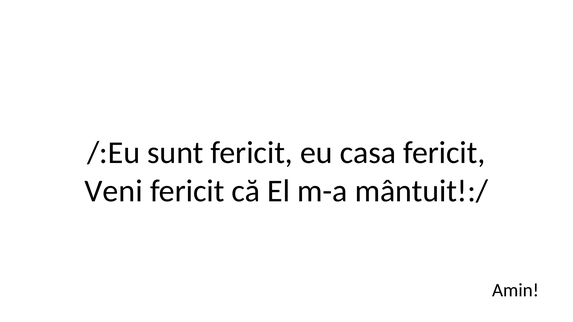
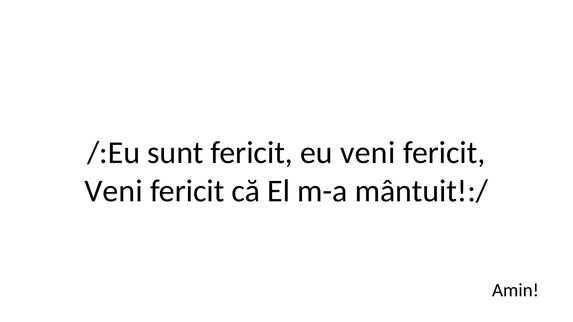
eu casa: casa -> veni (368, 153)
